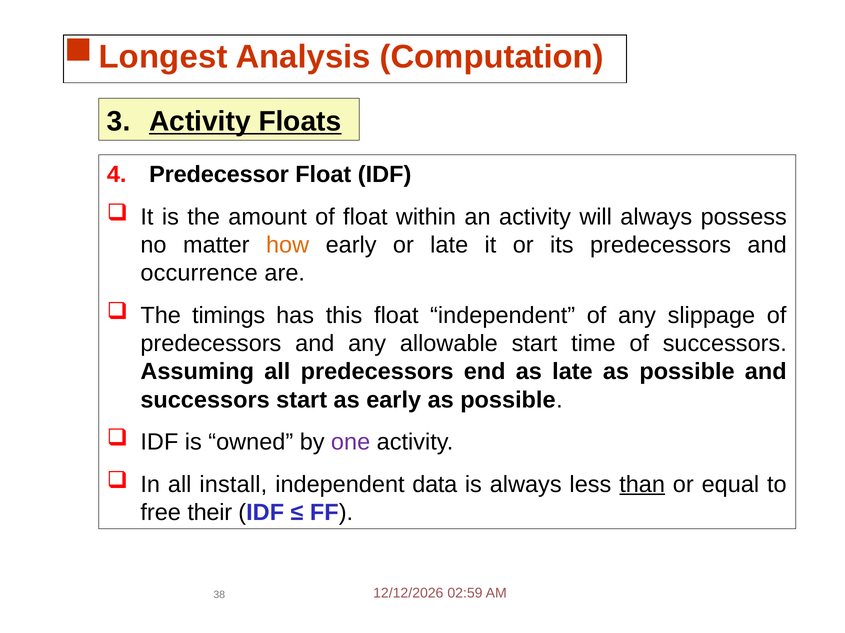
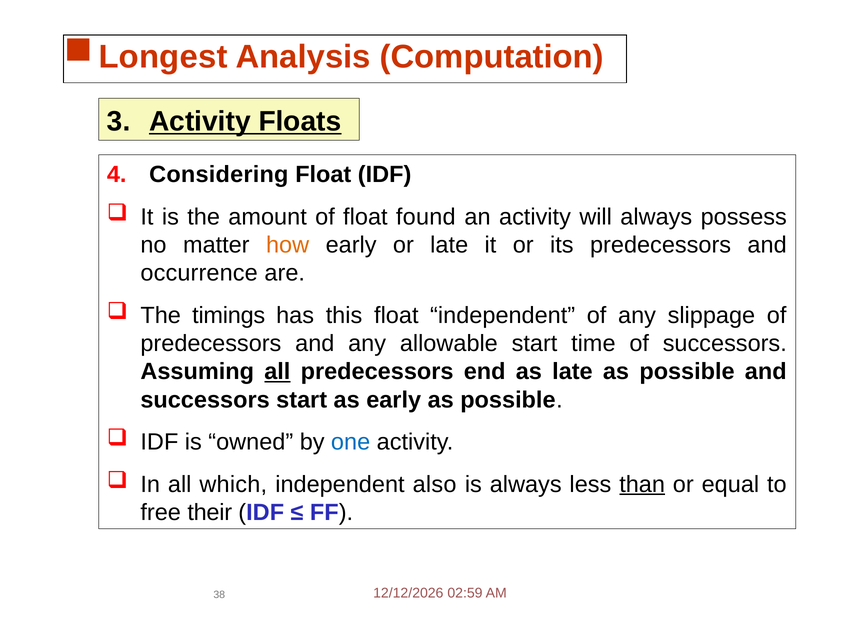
Predecessor: Predecessor -> Considering (219, 175)
within: within -> found (426, 217)
all underline: none -> present (277, 372)
one colour: purple -> blue (351, 443)
install: install -> which (233, 485)
data: data -> also (435, 485)
